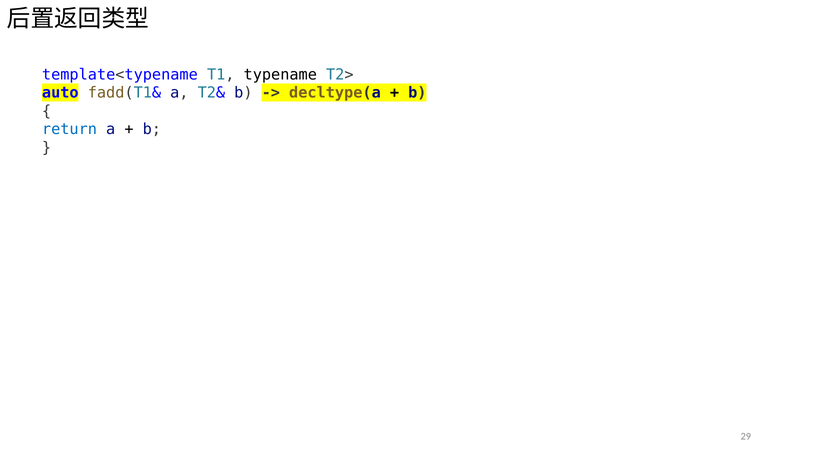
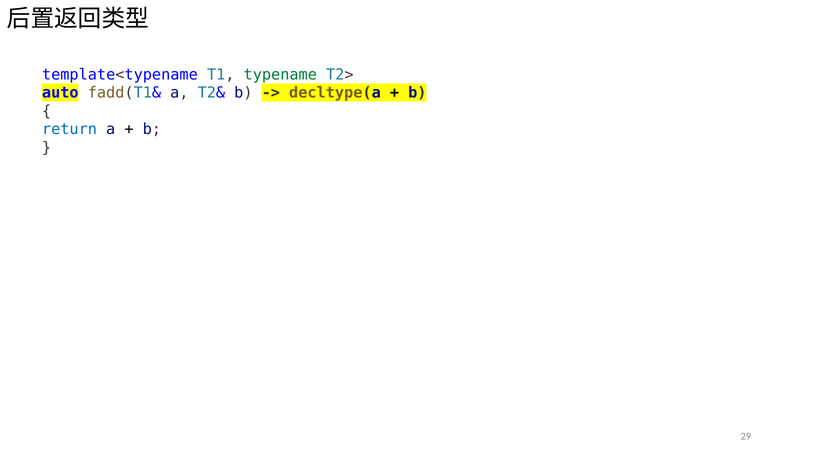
typename colour: black -> green (280, 75)
